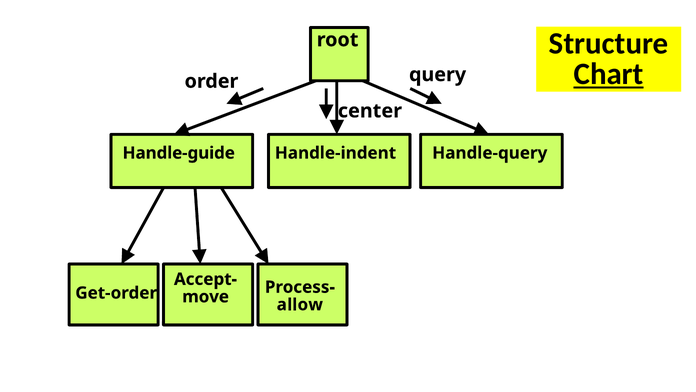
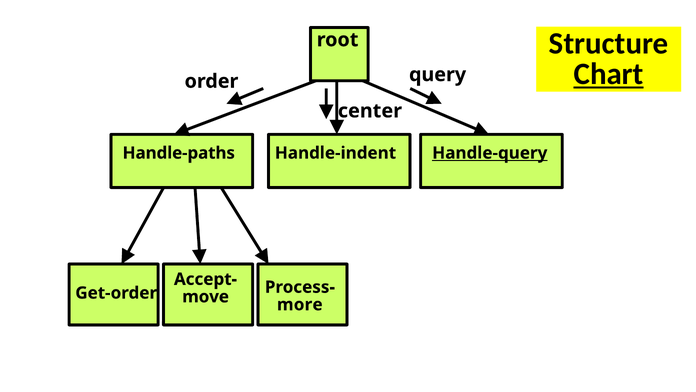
Handle-guide: Handle-guide -> Handle-paths (179, 153)
Handle-query underline: none -> present (490, 153)
allow: allow -> more (300, 304)
